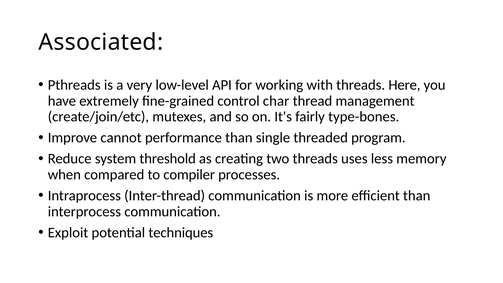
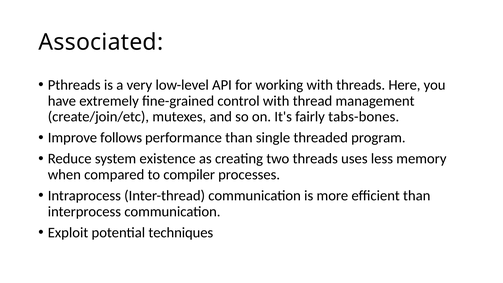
control char: char -> with (276, 101)
type-bones: type-bones -> tabs-bones (364, 117)
cannot: cannot -> follows (121, 138)
threshold: threshold -> existence (168, 159)
